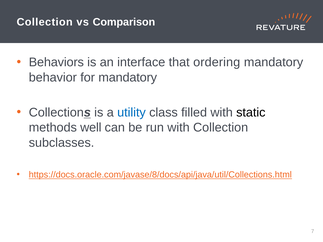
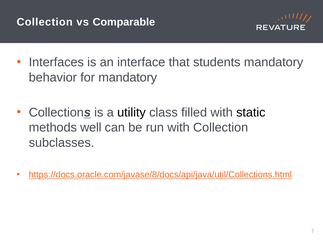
Comparison: Comparison -> Comparable (124, 22)
Behaviors: Behaviors -> Interfaces (56, 62)
ordering: ordering -> students (217, 62)
utility colour: blue -> black (131, 113)
